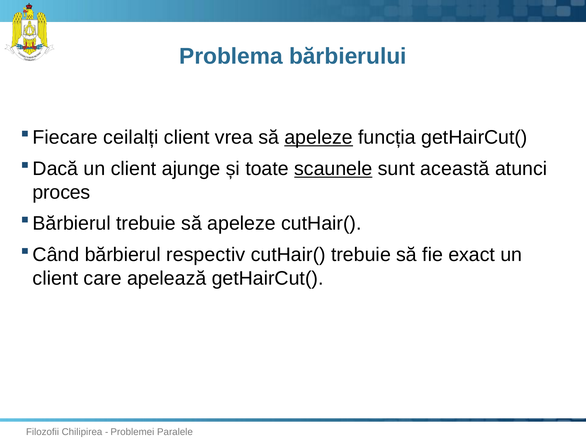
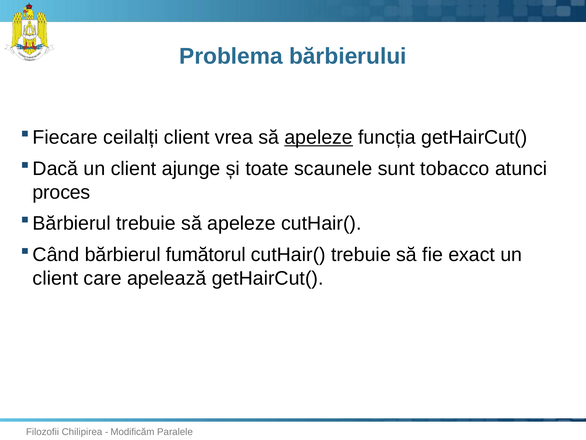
scaunele underline: present -> none (333, 169)
această: această -> tobacco (455, 169)
respectiv: respectiv -> fumătorul (206, 255)
Problemei: Problemei -> Modificăm (132, 431)
